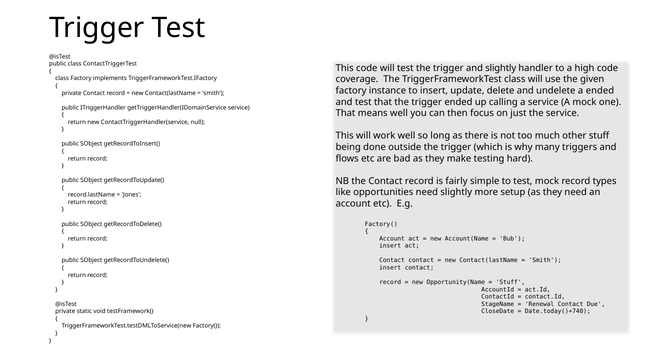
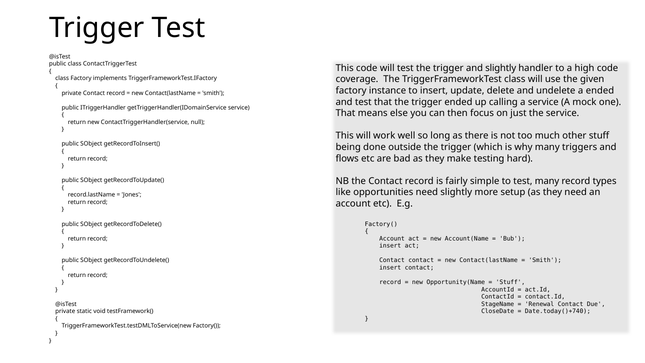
means well: well -> else (399, 113)
test mock: mock -> many (547, 181)
